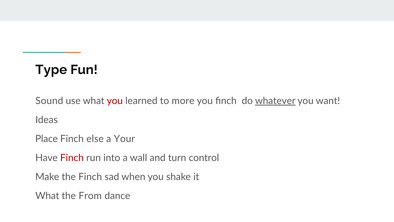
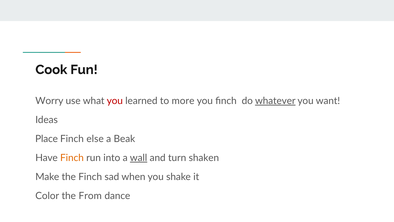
Type: Type -> Cook (51, 70)
Sound: Sound -> Worry (49, 101)
Your: Your -> Beak (124, 139)
Finch colour: red -> orange (72, 158)
wall underline: none -> present (139, 158)
control: control -> shaken (204, 158)
What: What -> Color (47, 196)
